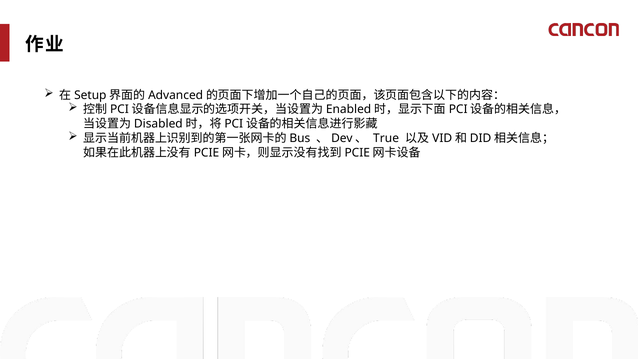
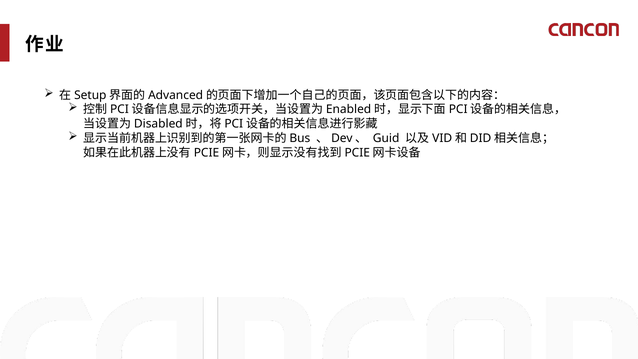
True: True -> Guid (386, 138)
